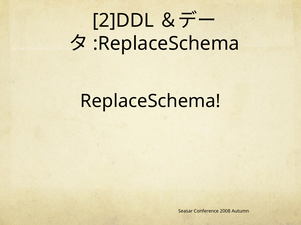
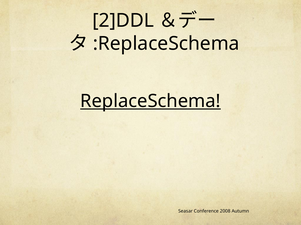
ReplaceSchema underline: none -> present (150, 101)
